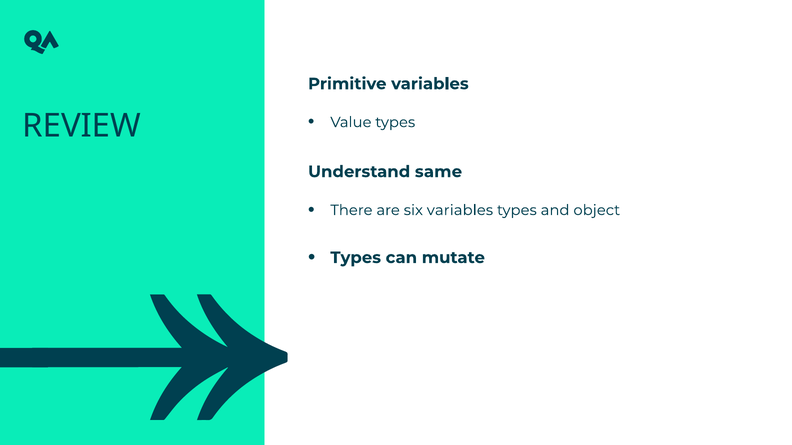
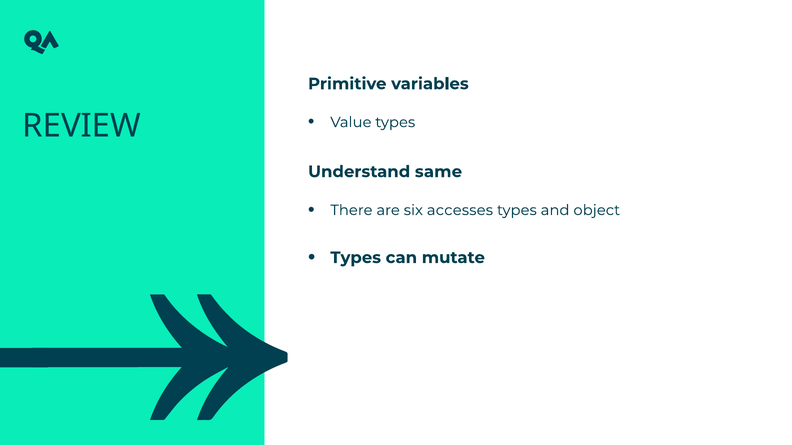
six variables: variables -> accesses (460, 210)
